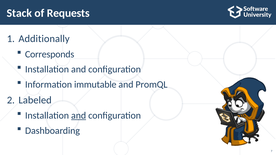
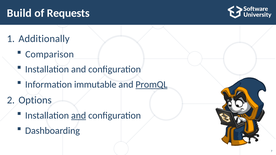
Stack: Stack -> Build (19, 13)
Corresponds: Corresponds -> Comparison (50, 54)
PromQL underline: none -> present (152, 85)
Labeled: Labeled -> Options (35, 100)
